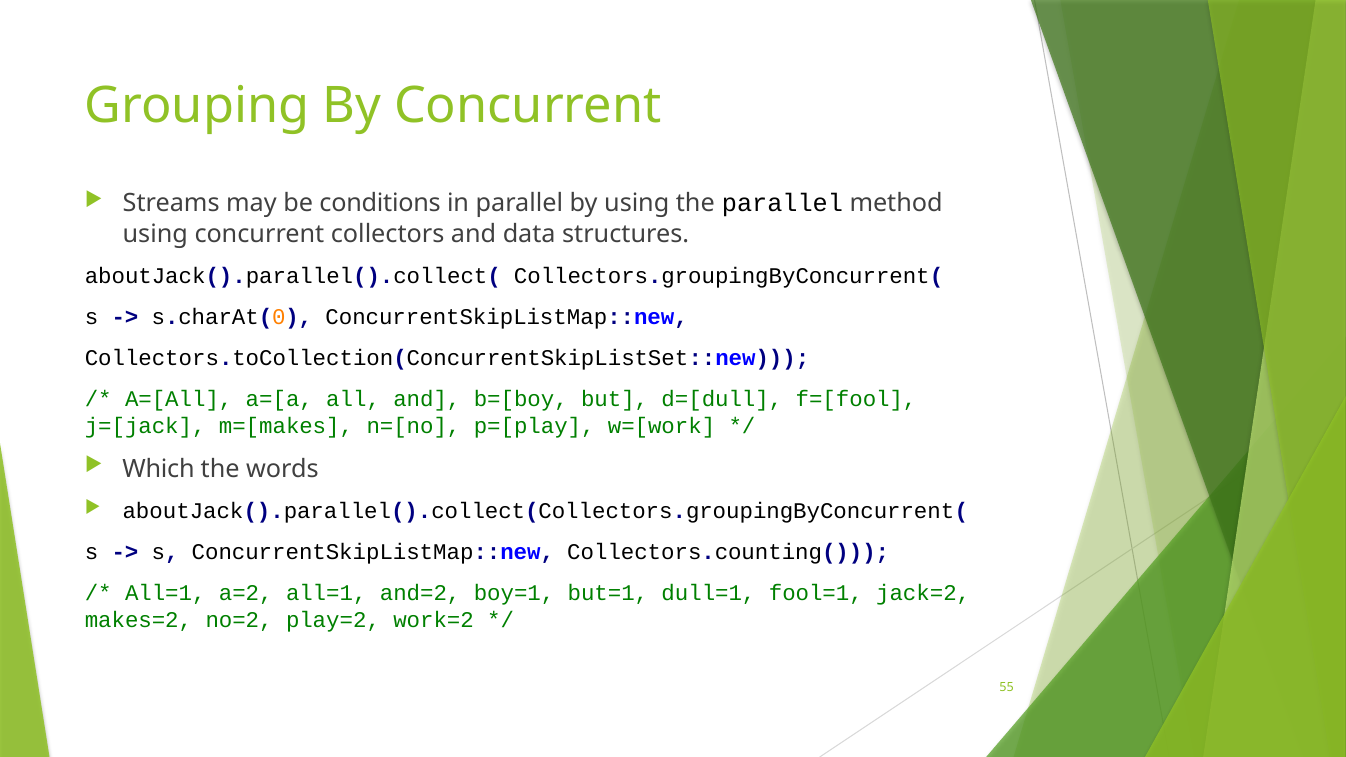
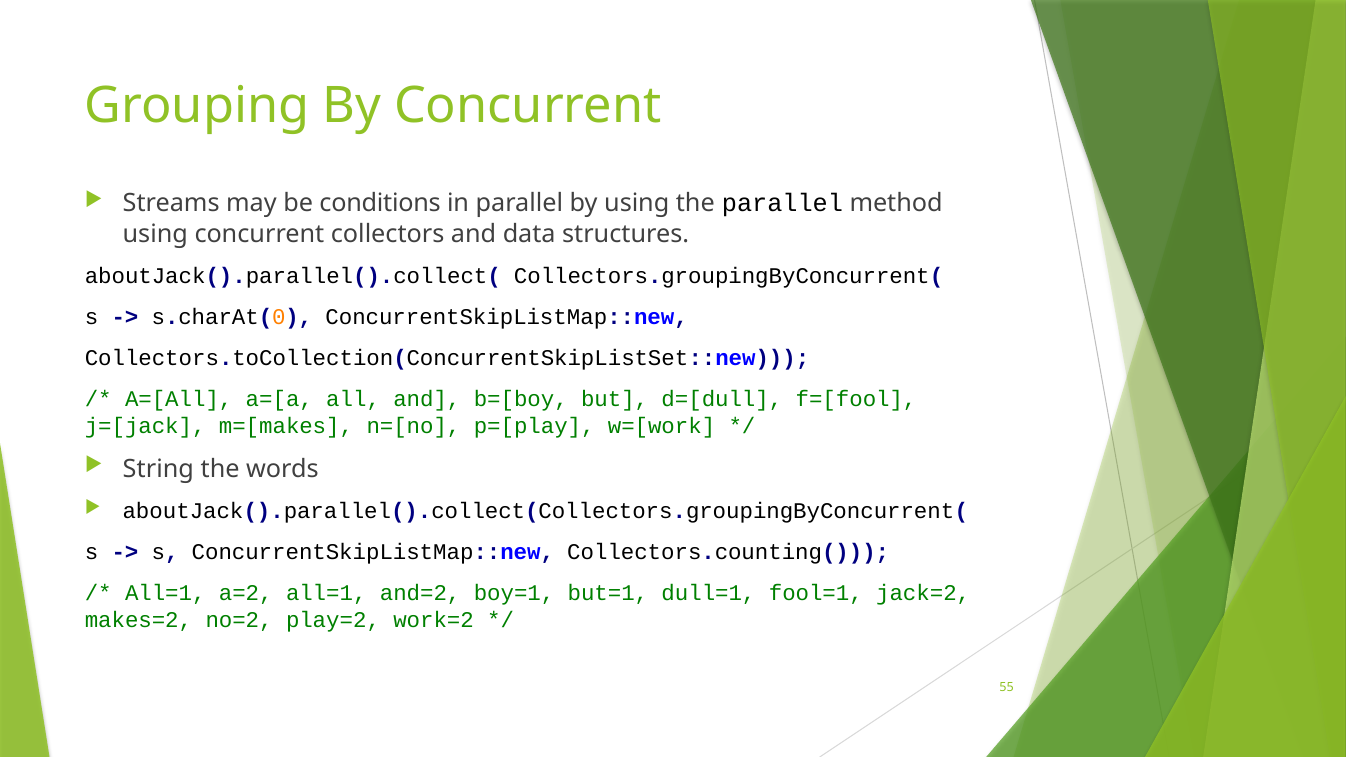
Which: Which -> String (158, 469)
